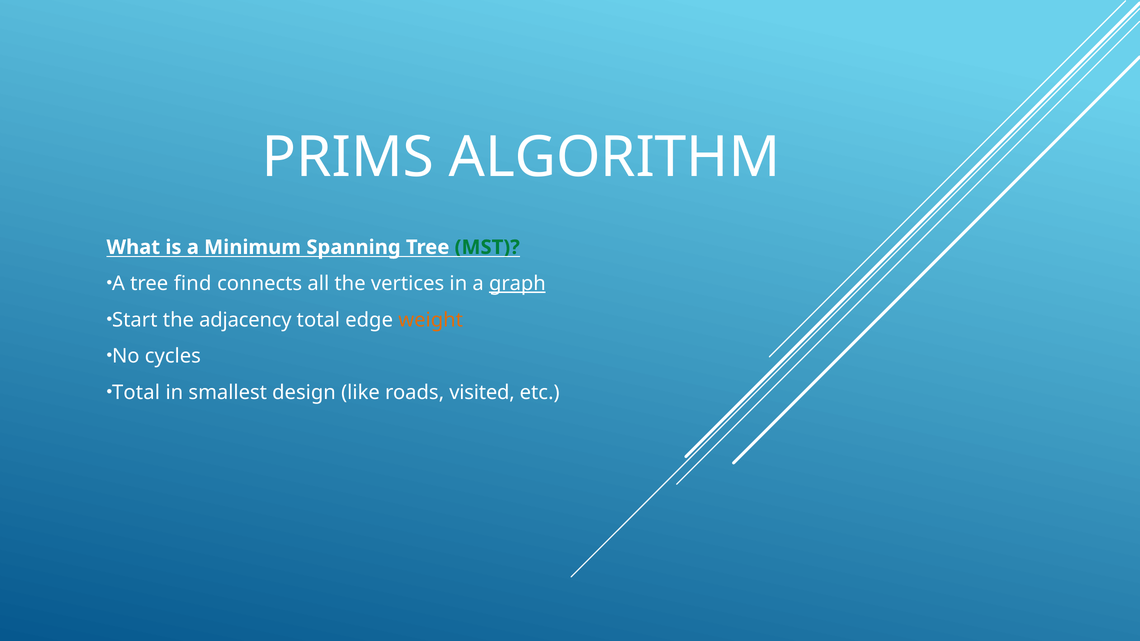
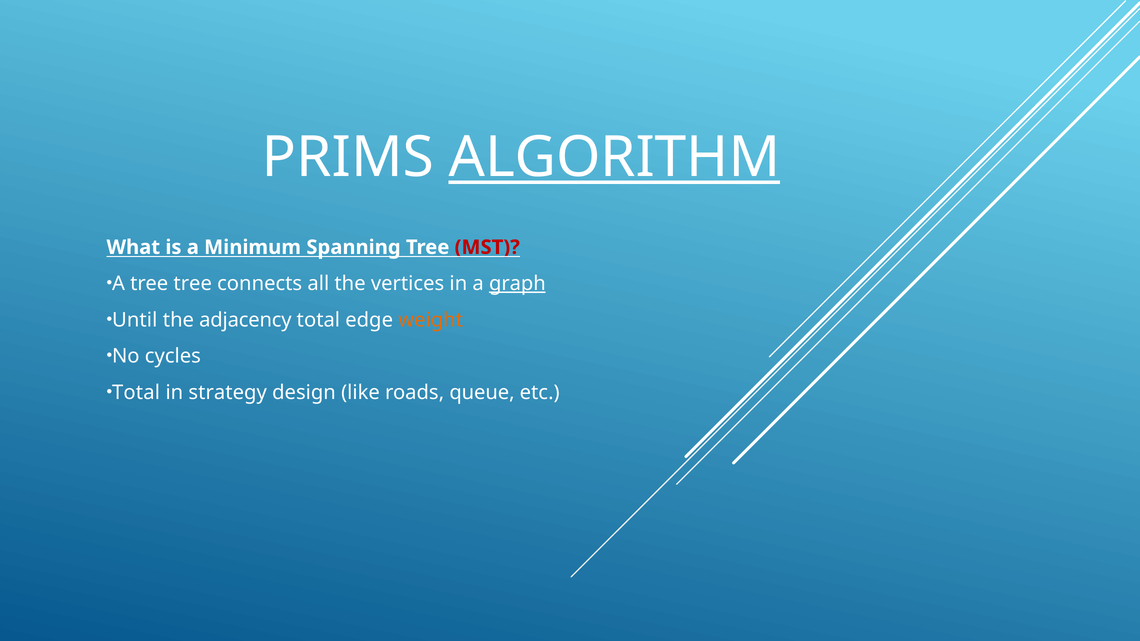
ALGORITHM underline: none -> present (614, 158)
MST colour: green -> red (487, 247)
tree find: find -> tree (193, 284)
Start: Start -> Until (135, 320)
smallest: smallest -> strategy (228, 393)
visited: visited -> queue (482, 393)
